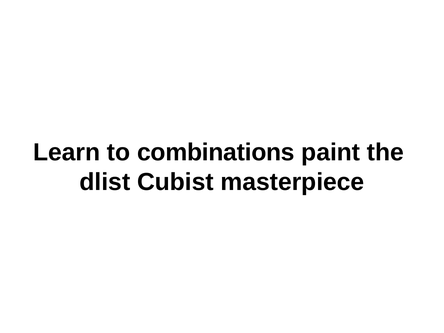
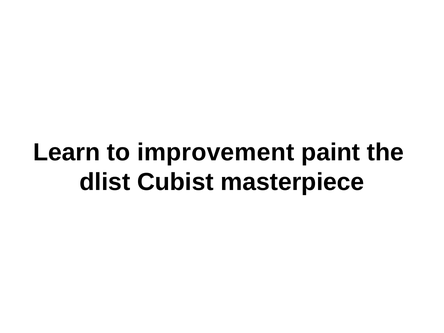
combinations: combinations -> improvement (216, 152)
